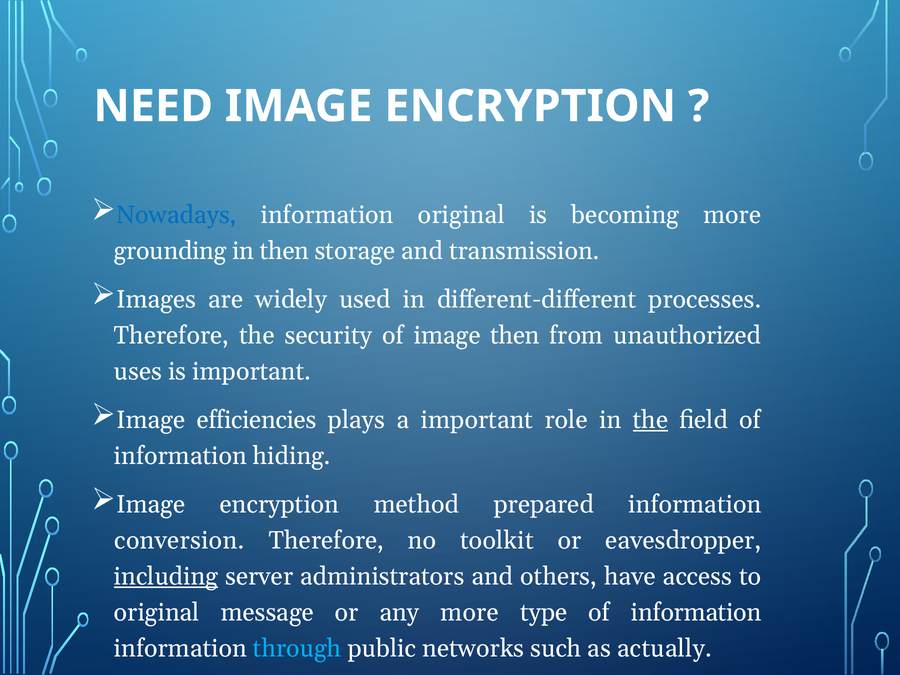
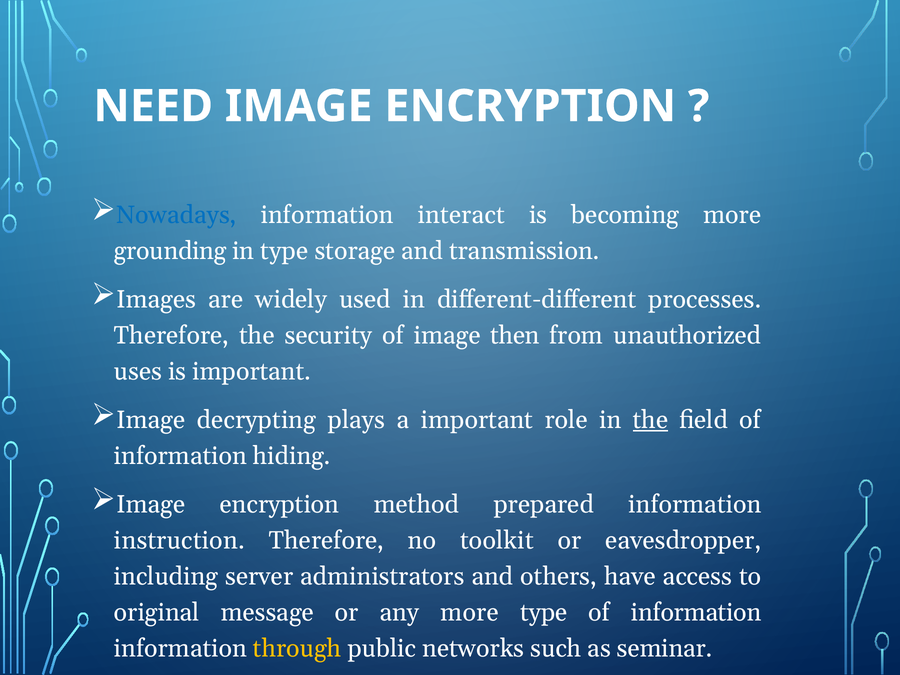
information original: original -> interact (461, 215)
in then: then -> type (284, 251)
efficiencies: efficiencies -> decrypting (256, 420)
conversion: conversion -> instruction (179, 540)
including underline: present -> none (166, 576)
through colour: light blue -> yellow (297, 648)
actually: actually -> seminar (665, 648)
